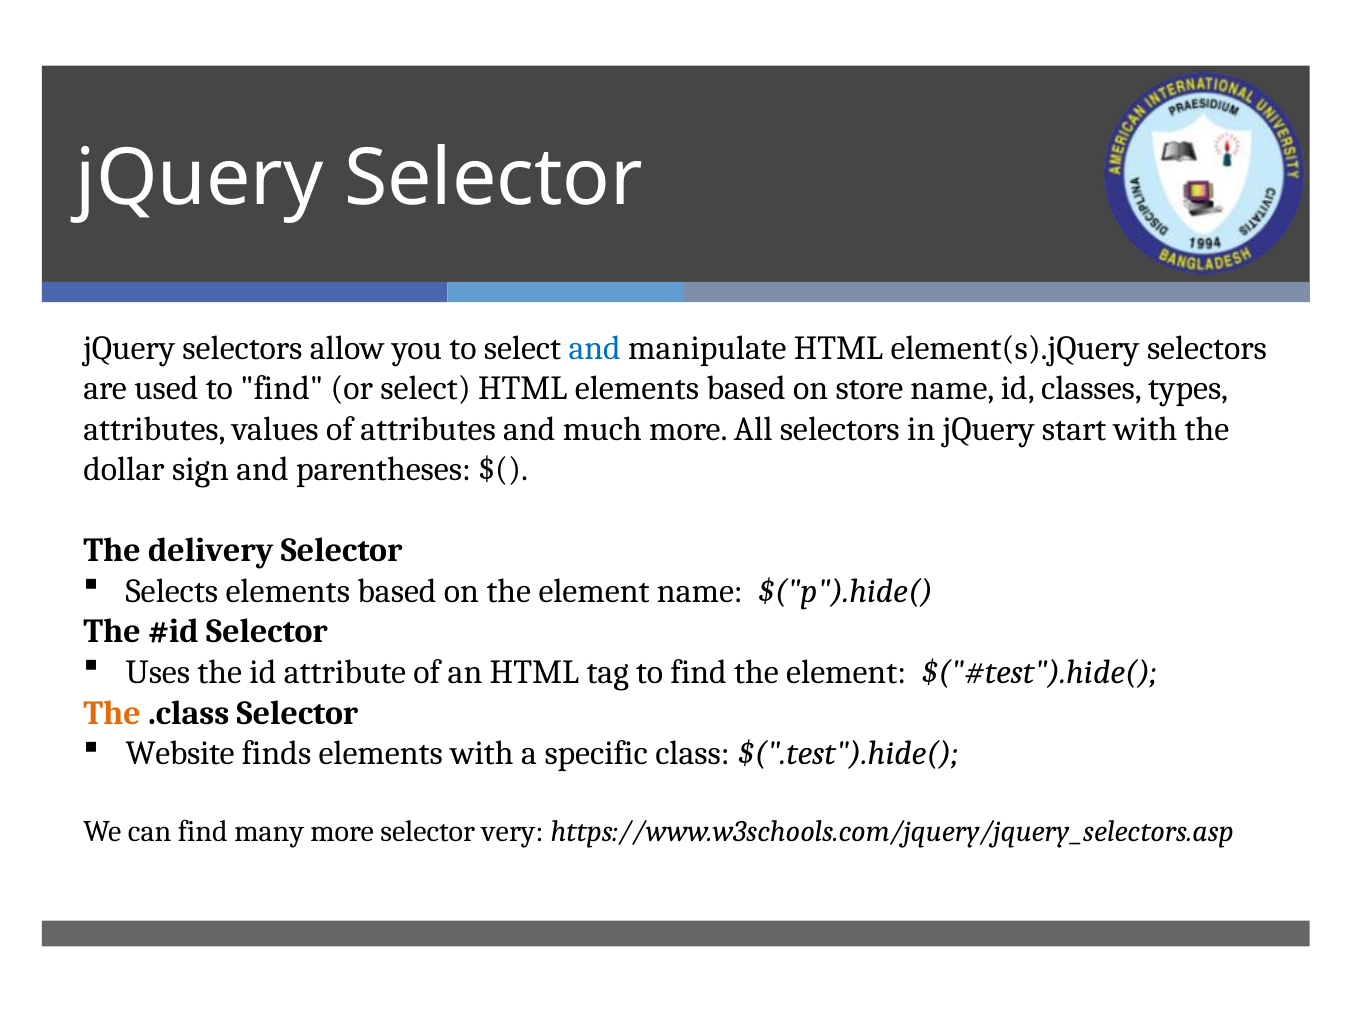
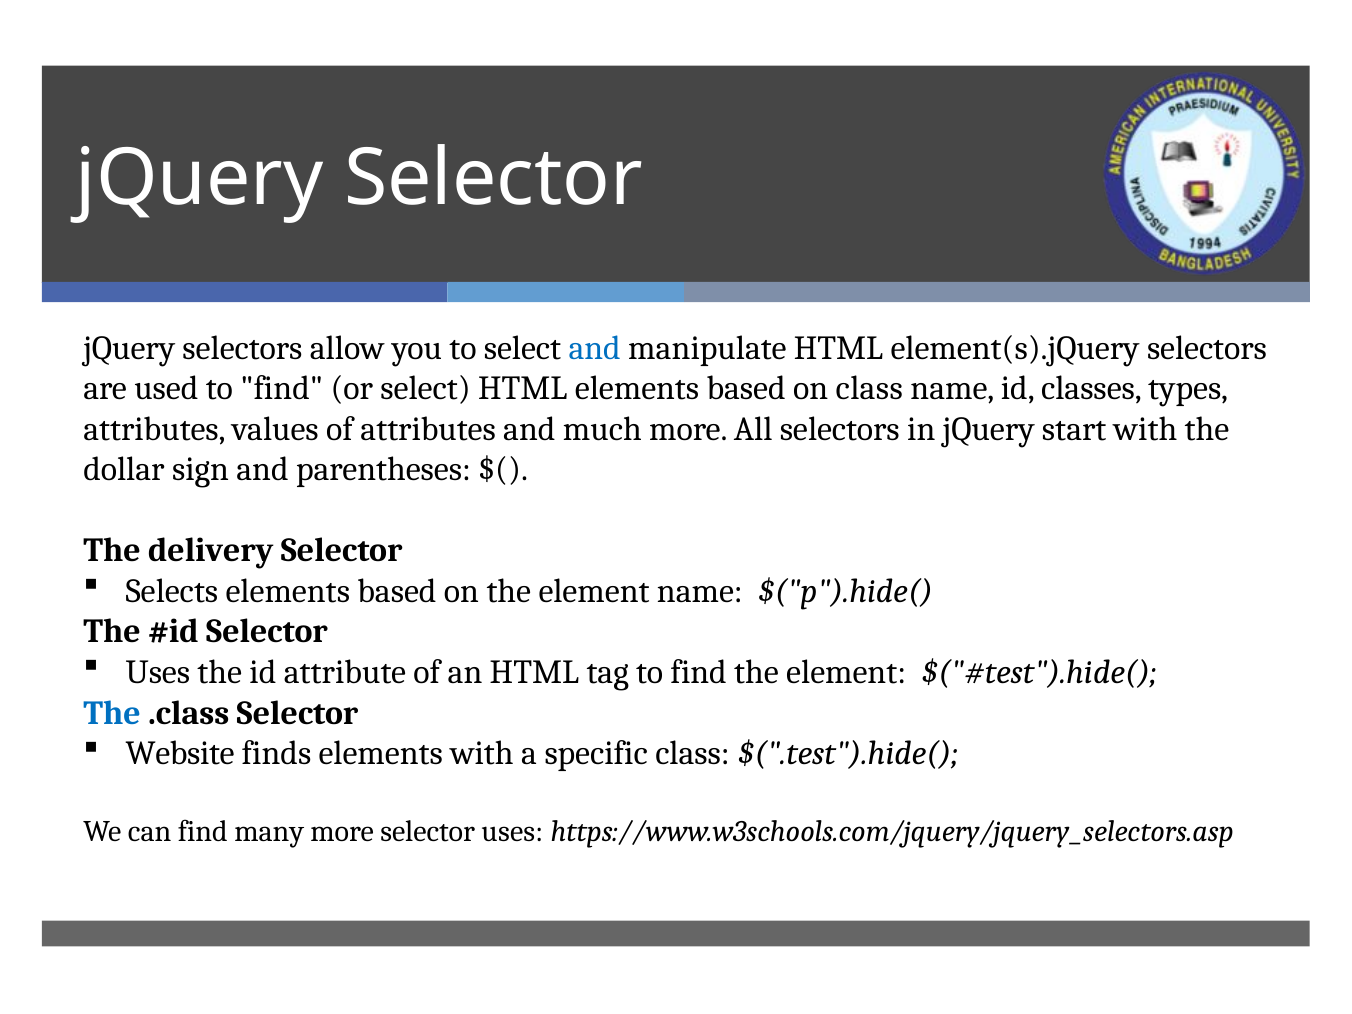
on store: store -> class (869, 388)
The colour: orange -> blue (112, 713)
selector very: very -> uses (512, 832)
